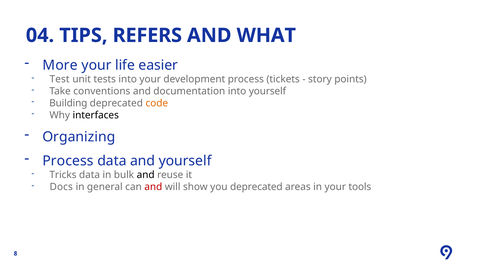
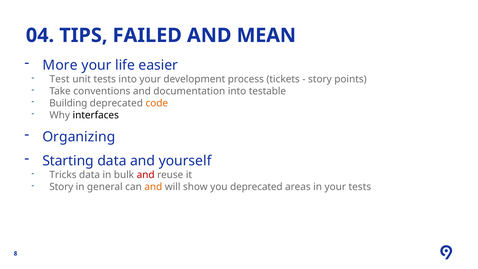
REFERS: REFERS -> FAILED (147, 35)
WHAT: WHAT -> MEAN (266, 35)
into yourself: yourself -> testable (267, 91)
Process: Process -> Starting (68, 161)
and colour: black -> red (146, 175)
Docs: Docs -> Story (61, 187)
and colour: red -> orange (153, 187)
your tools: tools -> tests (360, 187)
